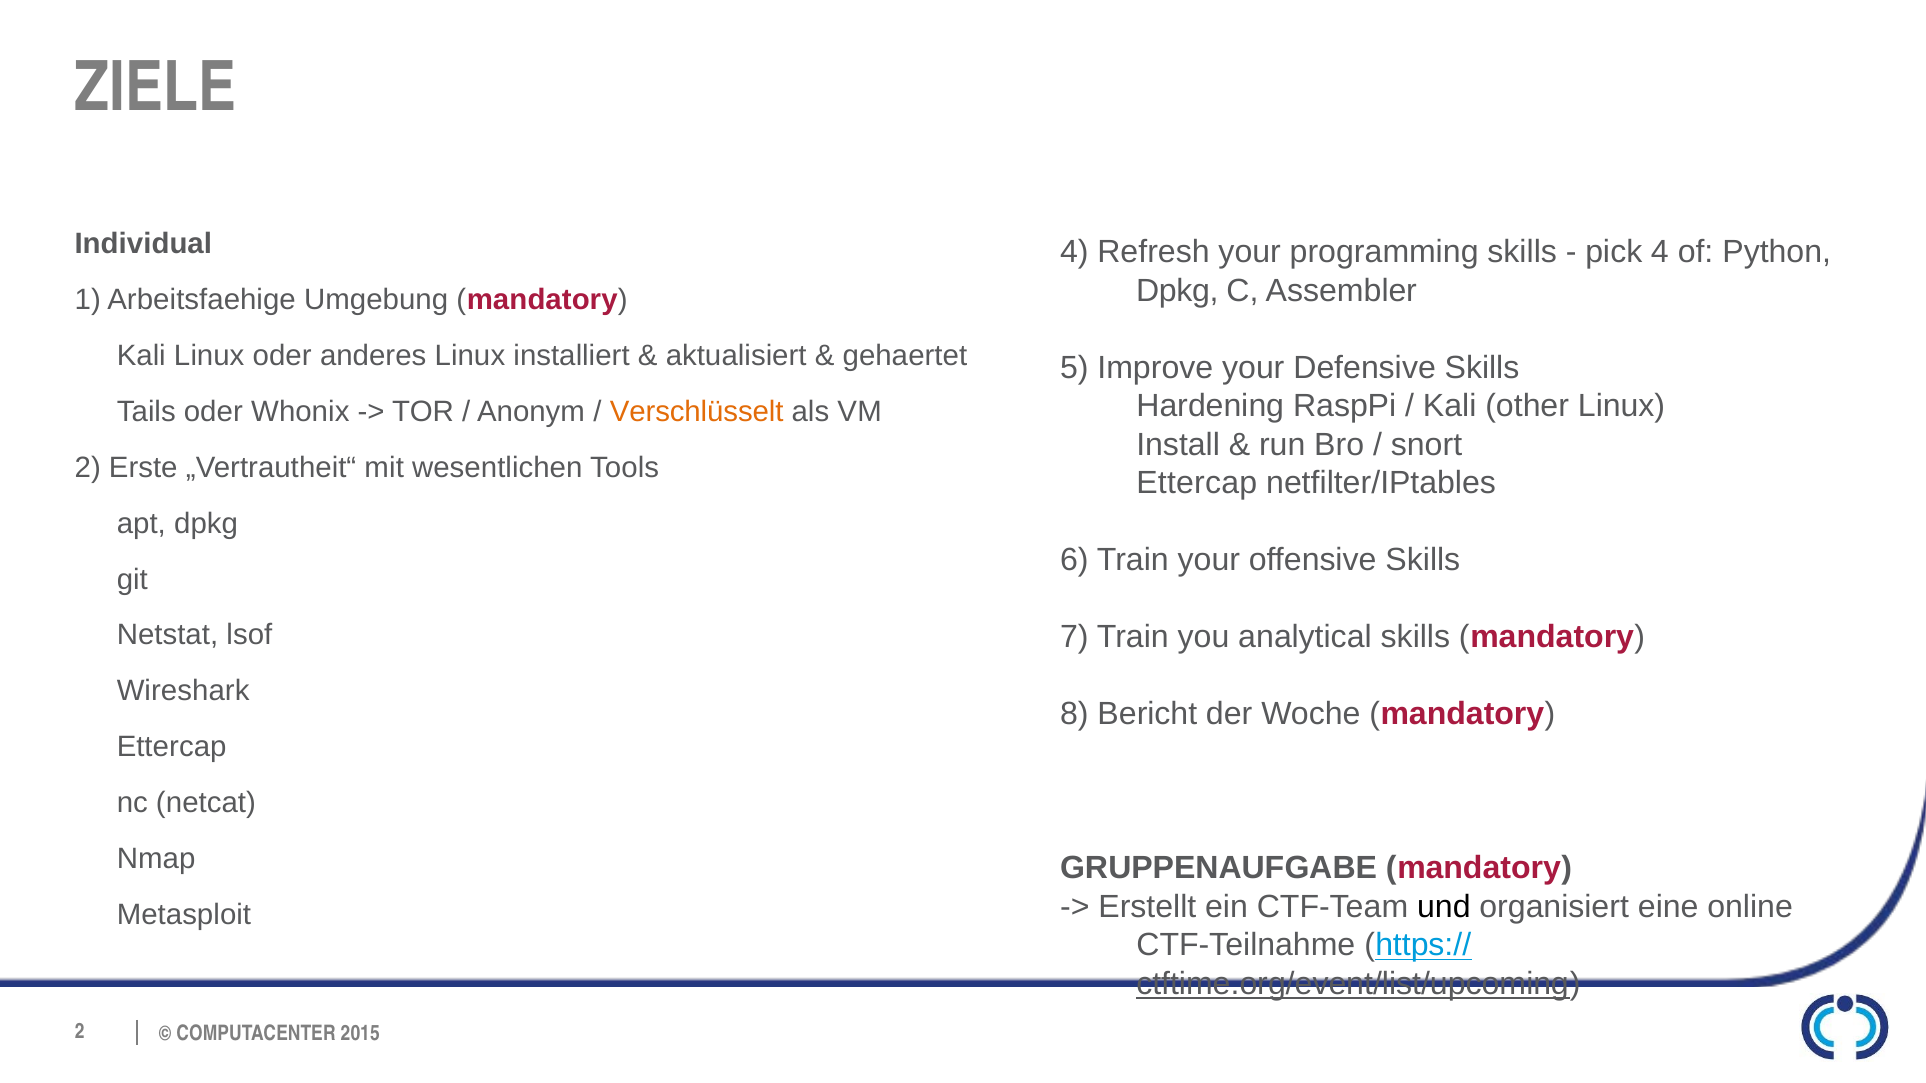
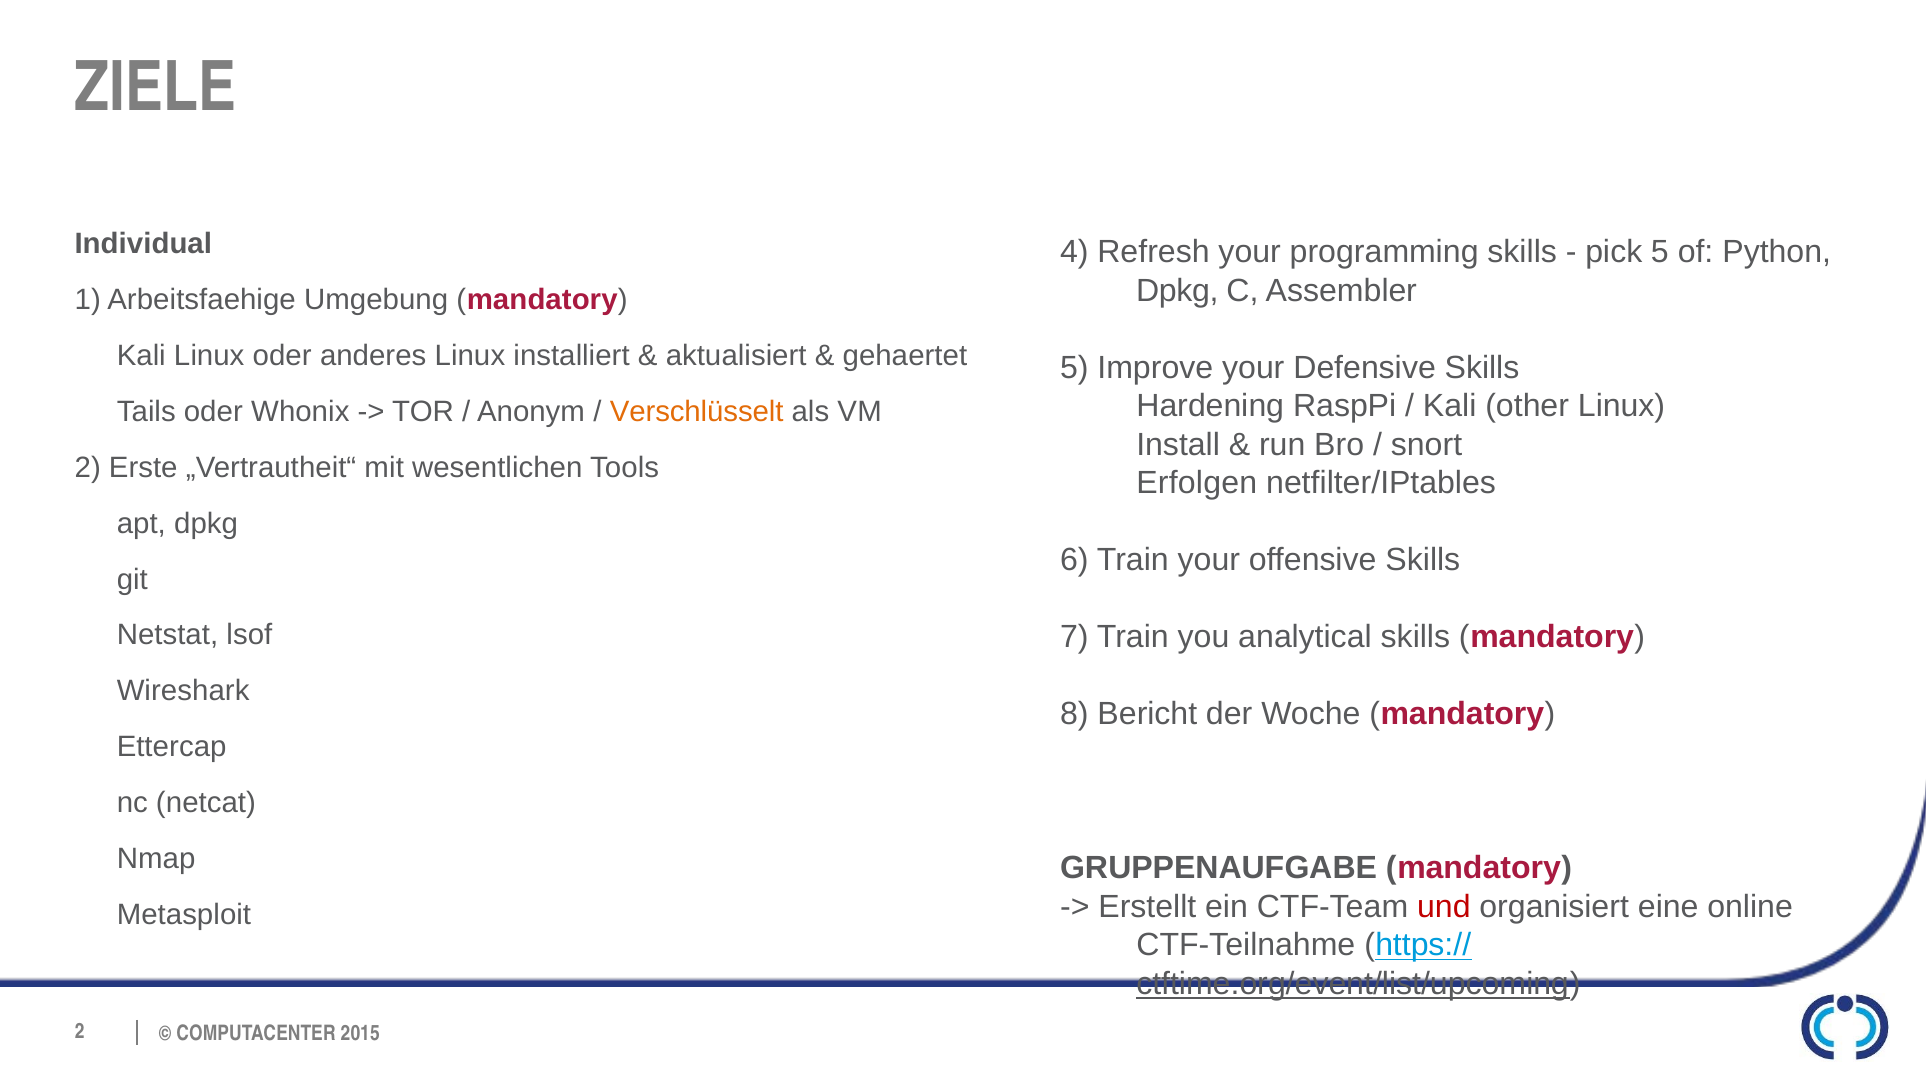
pick 4: 4 -> 5 (1660, 252)
Ettercap: Ettercap -> Erfolgen (1197, 483)
und colour: black -> red (1444, 907)
